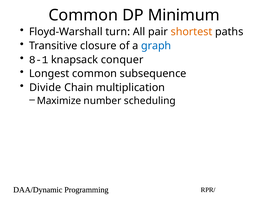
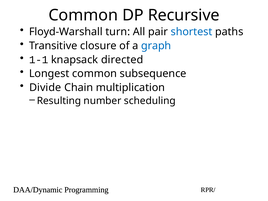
Minimum: Minimum -> Recursive (184, 15)
shortest colour: orange -> blue (192, 32)
8-1: 8-1 -> 1-1 (39, 60)
conquer: conquer -> directed (122, 60)
Maximize: Maximize -> Resulting (59, 101)
